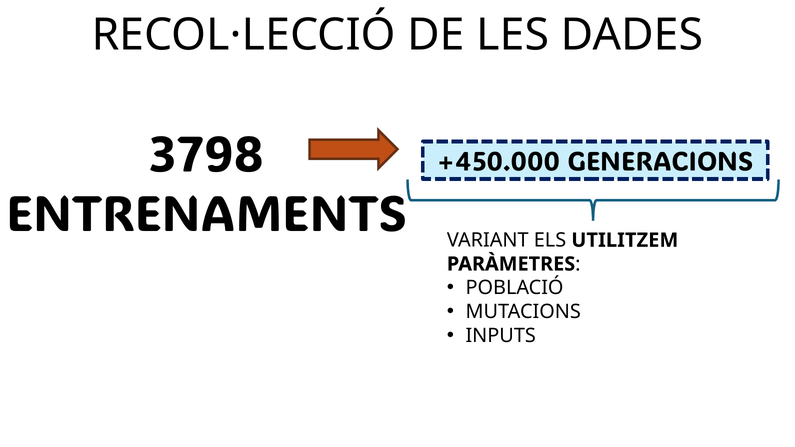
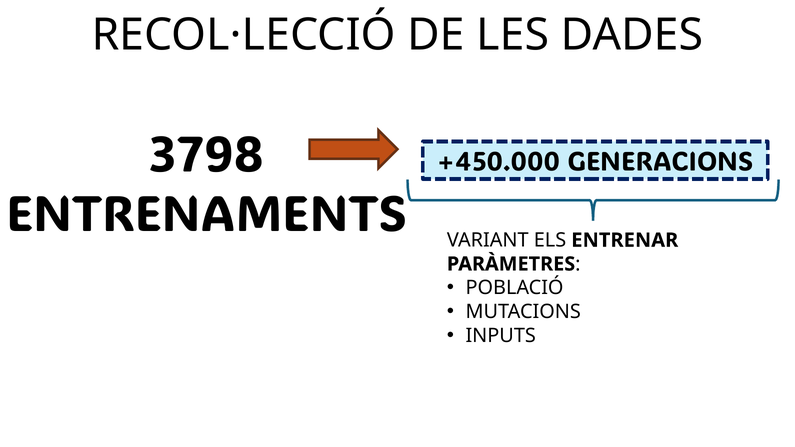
UTILITZEM: UTILITZEM -> ENTRENAR (625, 240)
